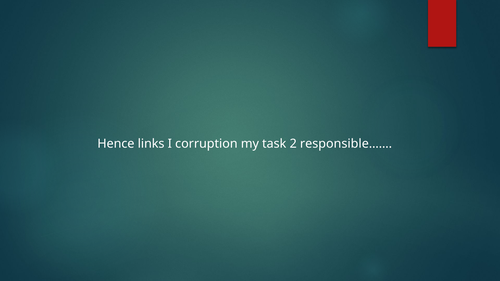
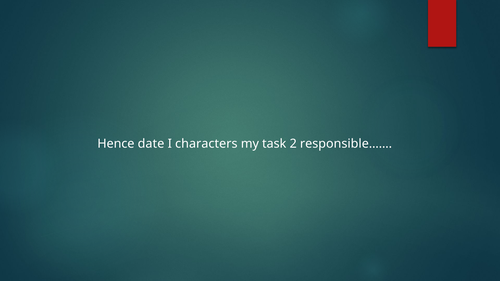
links: links -> date (151, 144)
corruption: corruption -> characters (206, 144)
